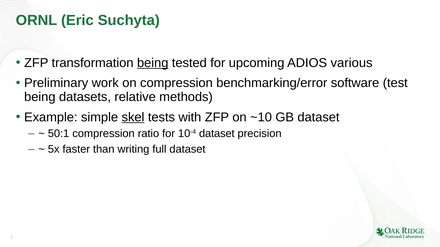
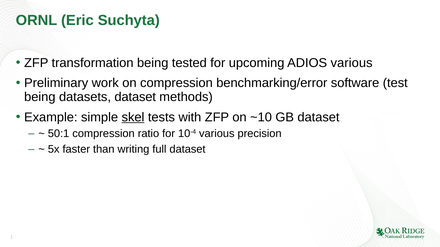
being underline: present -> none (153, 63)
datasets relative: relative -> dataset (135, 97)
10-4 dataset: dataset -> various (217, 134)
